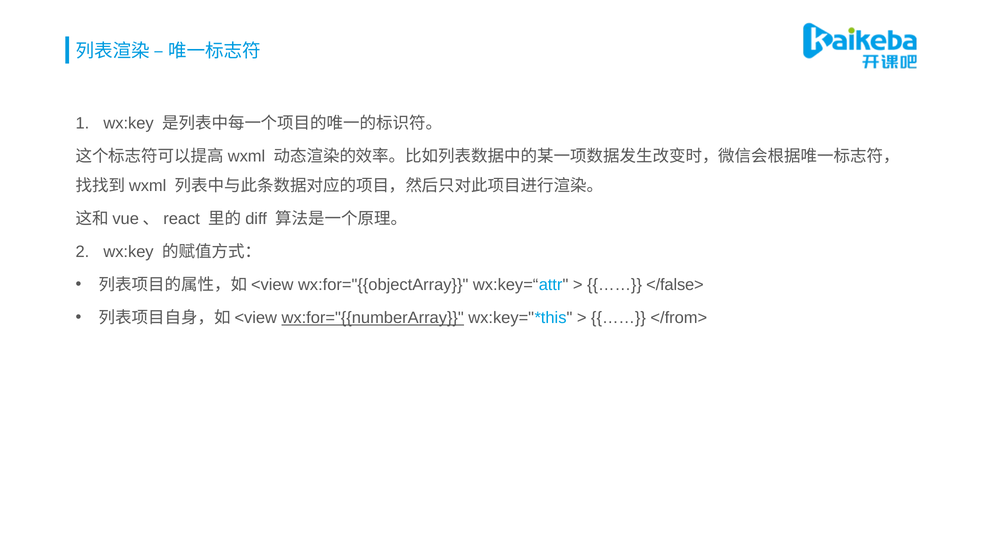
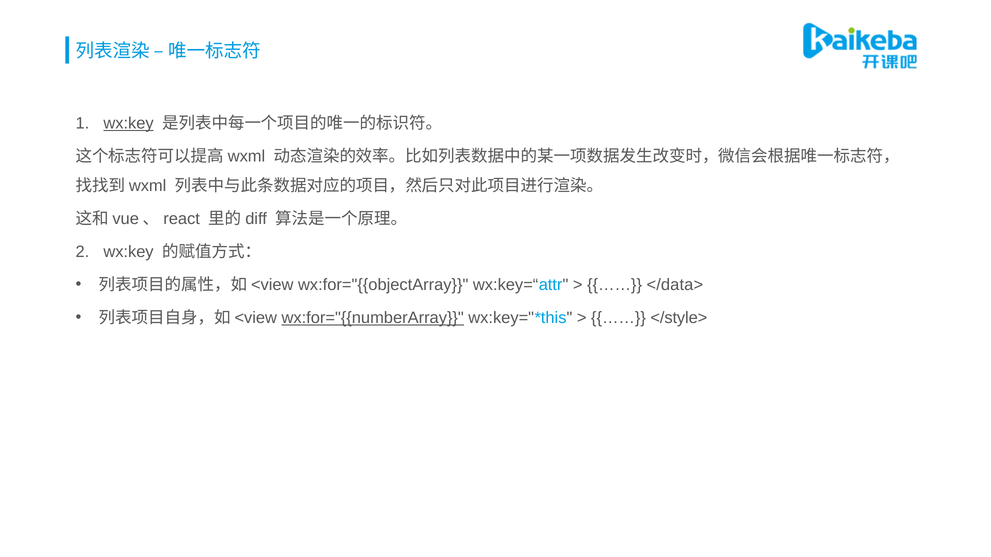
wx:key underline: none -> present (129, 123)
</false>: </false> -> </data> (675, 285)
</from>: </from> -> </style> (679, 318)
